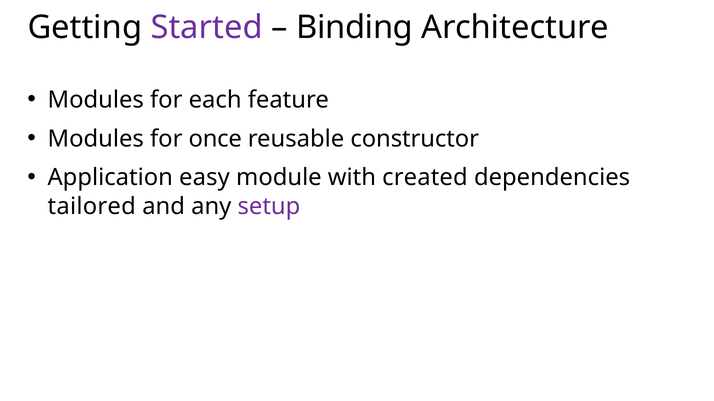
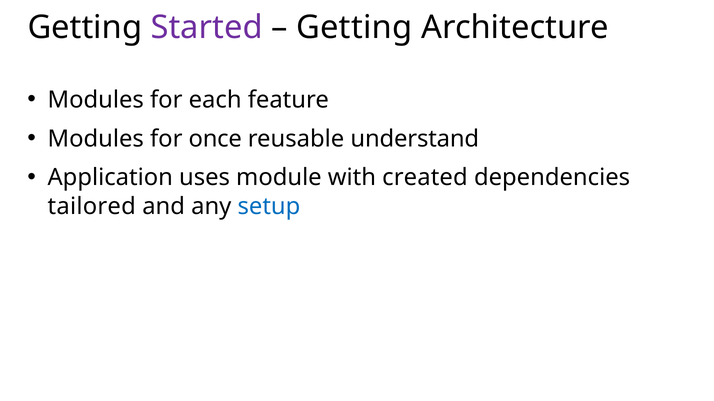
Binding: Binding -> Getting (354, 28)
constructor: constructor -> understand (415, 139)
easy: easy -> uses (205, 178)
setup colour: purple -> blue (269, 206)
